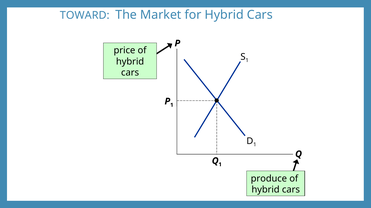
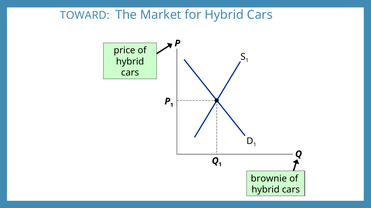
produce: produce -> brownie (269, 179)
